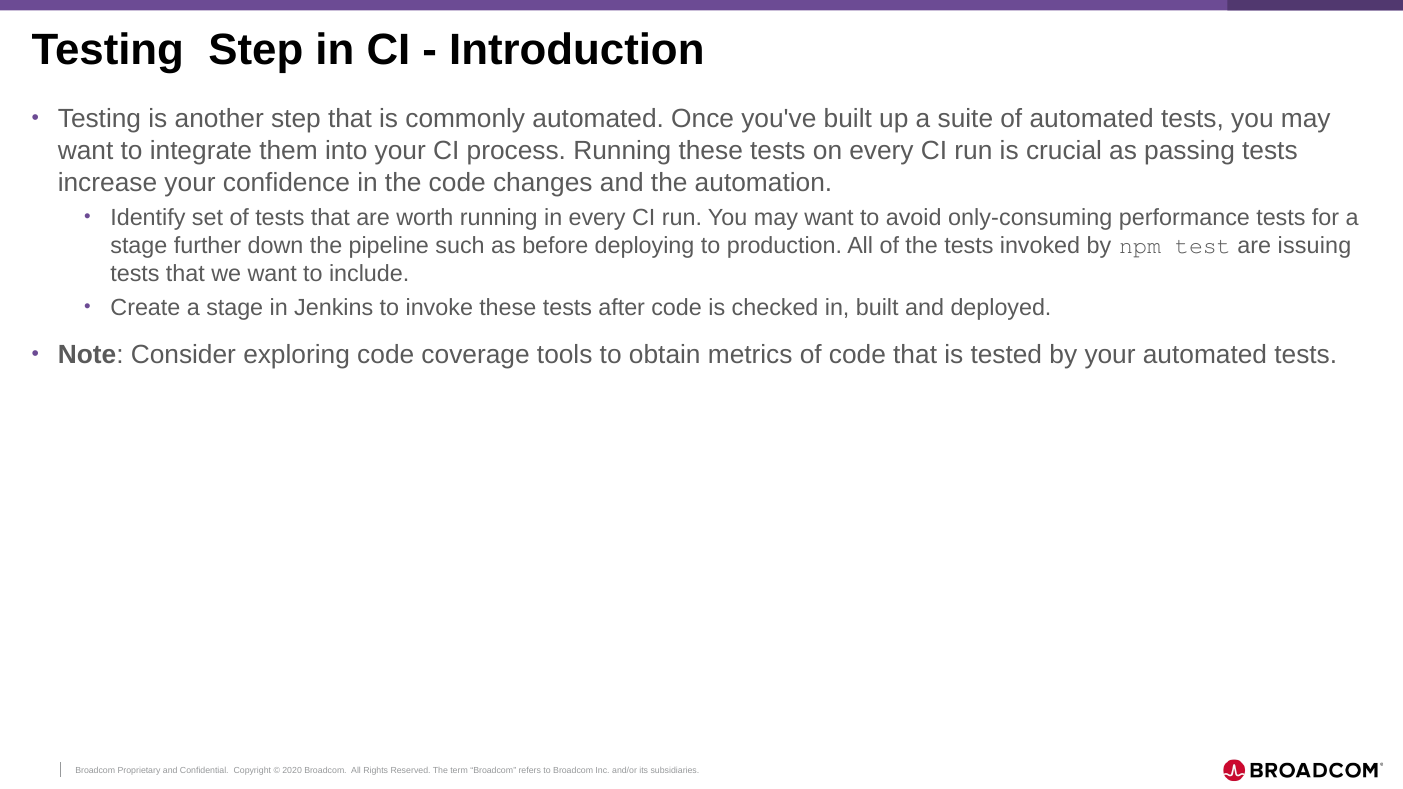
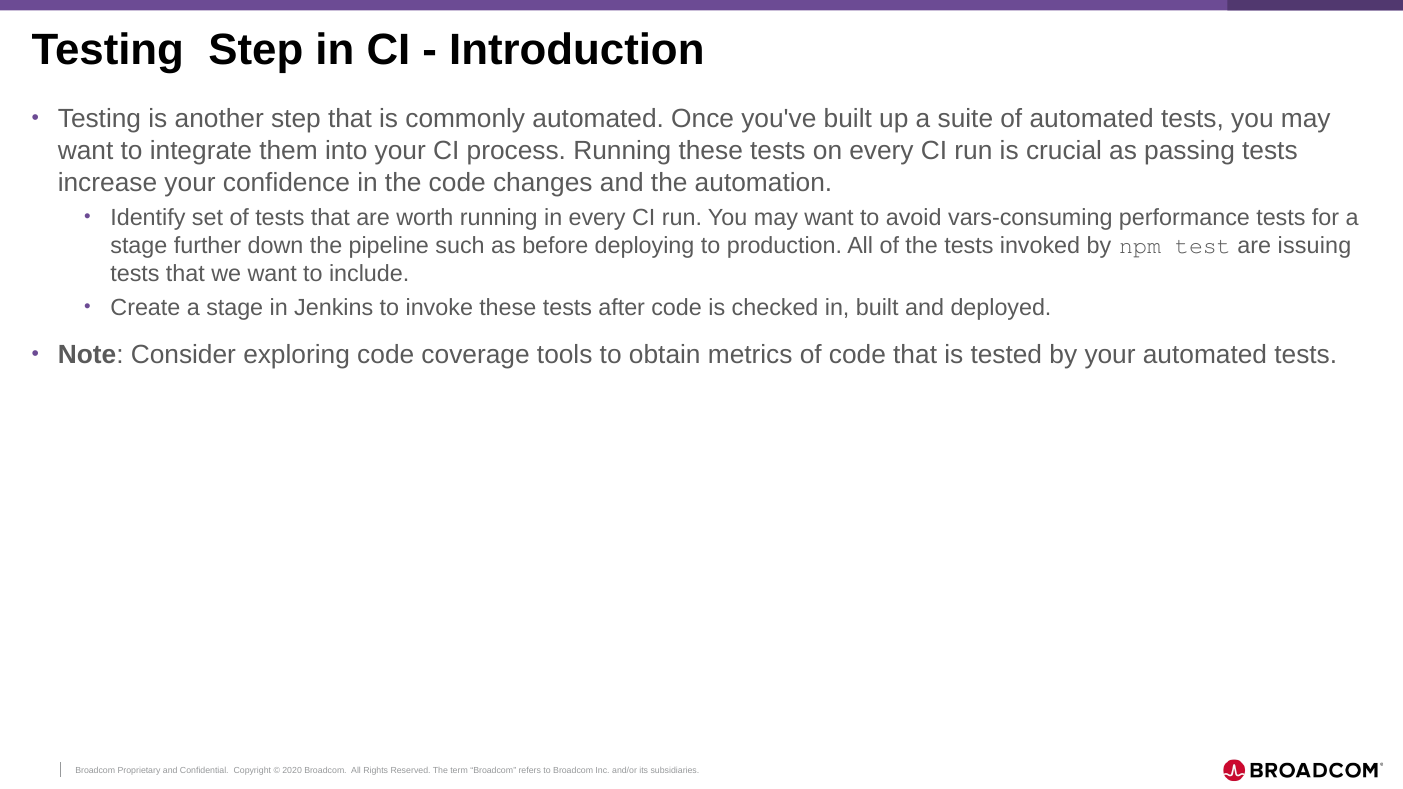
only-consuming: only-consuming -> vars-consuming (1030, 218)
